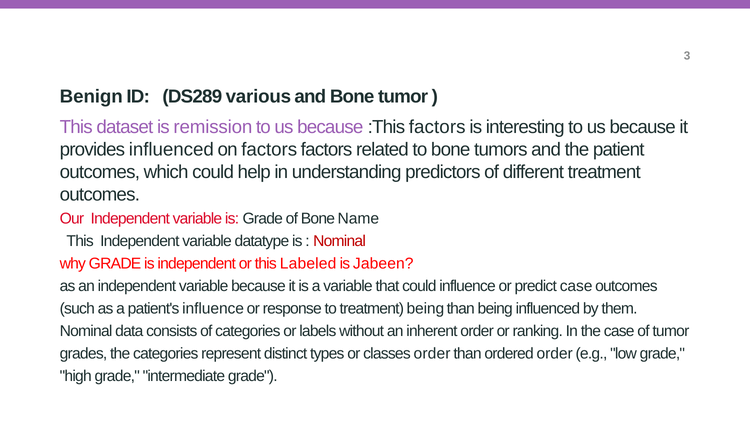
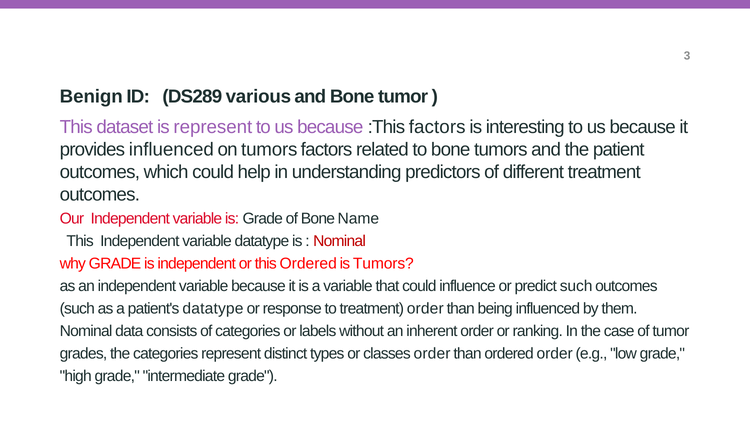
is remission: remission -> represent (213, 127)
on factors: factors -> tumors (269, 149)
this Labeled: Labeled -> Ordered (308, 264)
is Jabeen: Jabeen -> Tumors (383, 264)
predict case: case -> such (576, 286)
patient's influence: influence -> datatype (213, 309)
treatment being: being -> order (425, 309)
